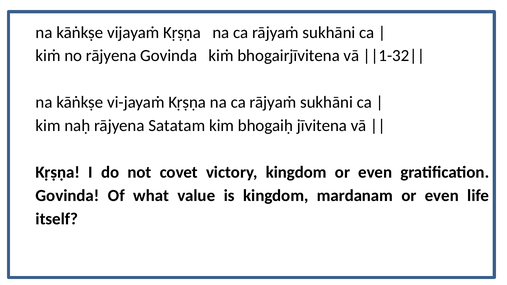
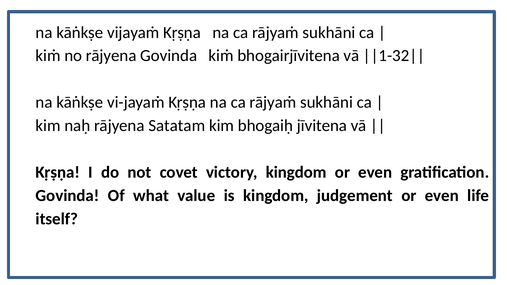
mardanam: mardanam -> judgement (355, 196)
